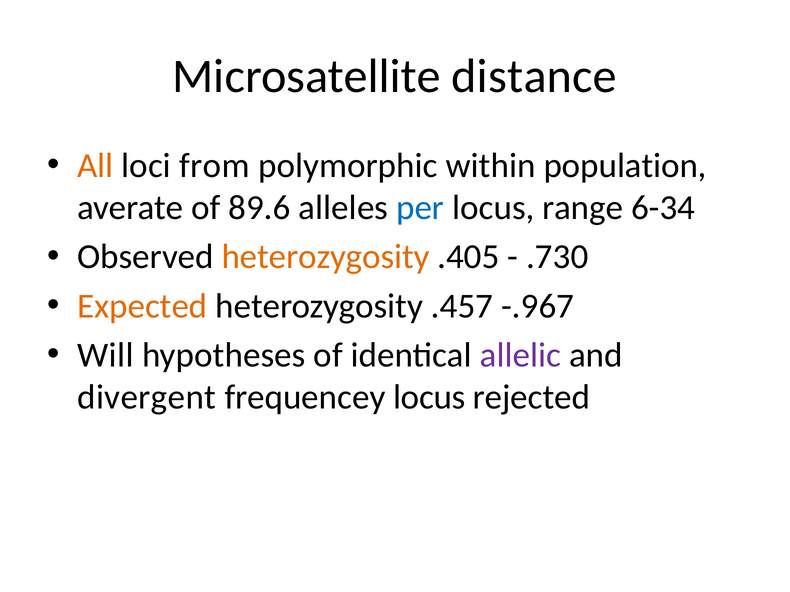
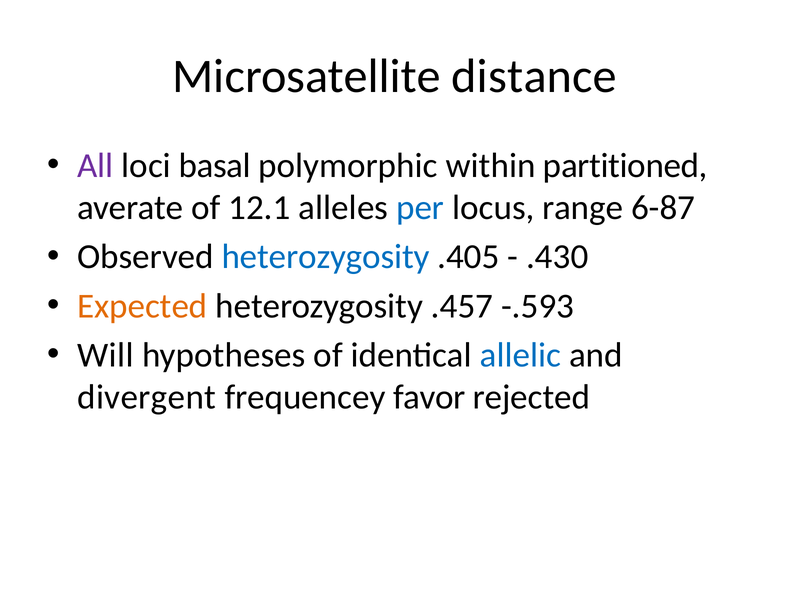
All colour: orange -> purple (95, 166)
from: from -> basal (215, 166)
population: population -> partitioned (625, 166)
89.6: 89.6 -> 12.1 (259, 208)
6-34: 6-34 -> 6-87 (663, 208)
heterozygosity colour: orange -> blue (326, 257)
.730: .730 -> .430 (557, 257)
-.967: -.967 -> -.593 (538, 306)
allelic colour: purple -> blue (520, 355)
frequencey locus: locus -> favor (429, 398)
